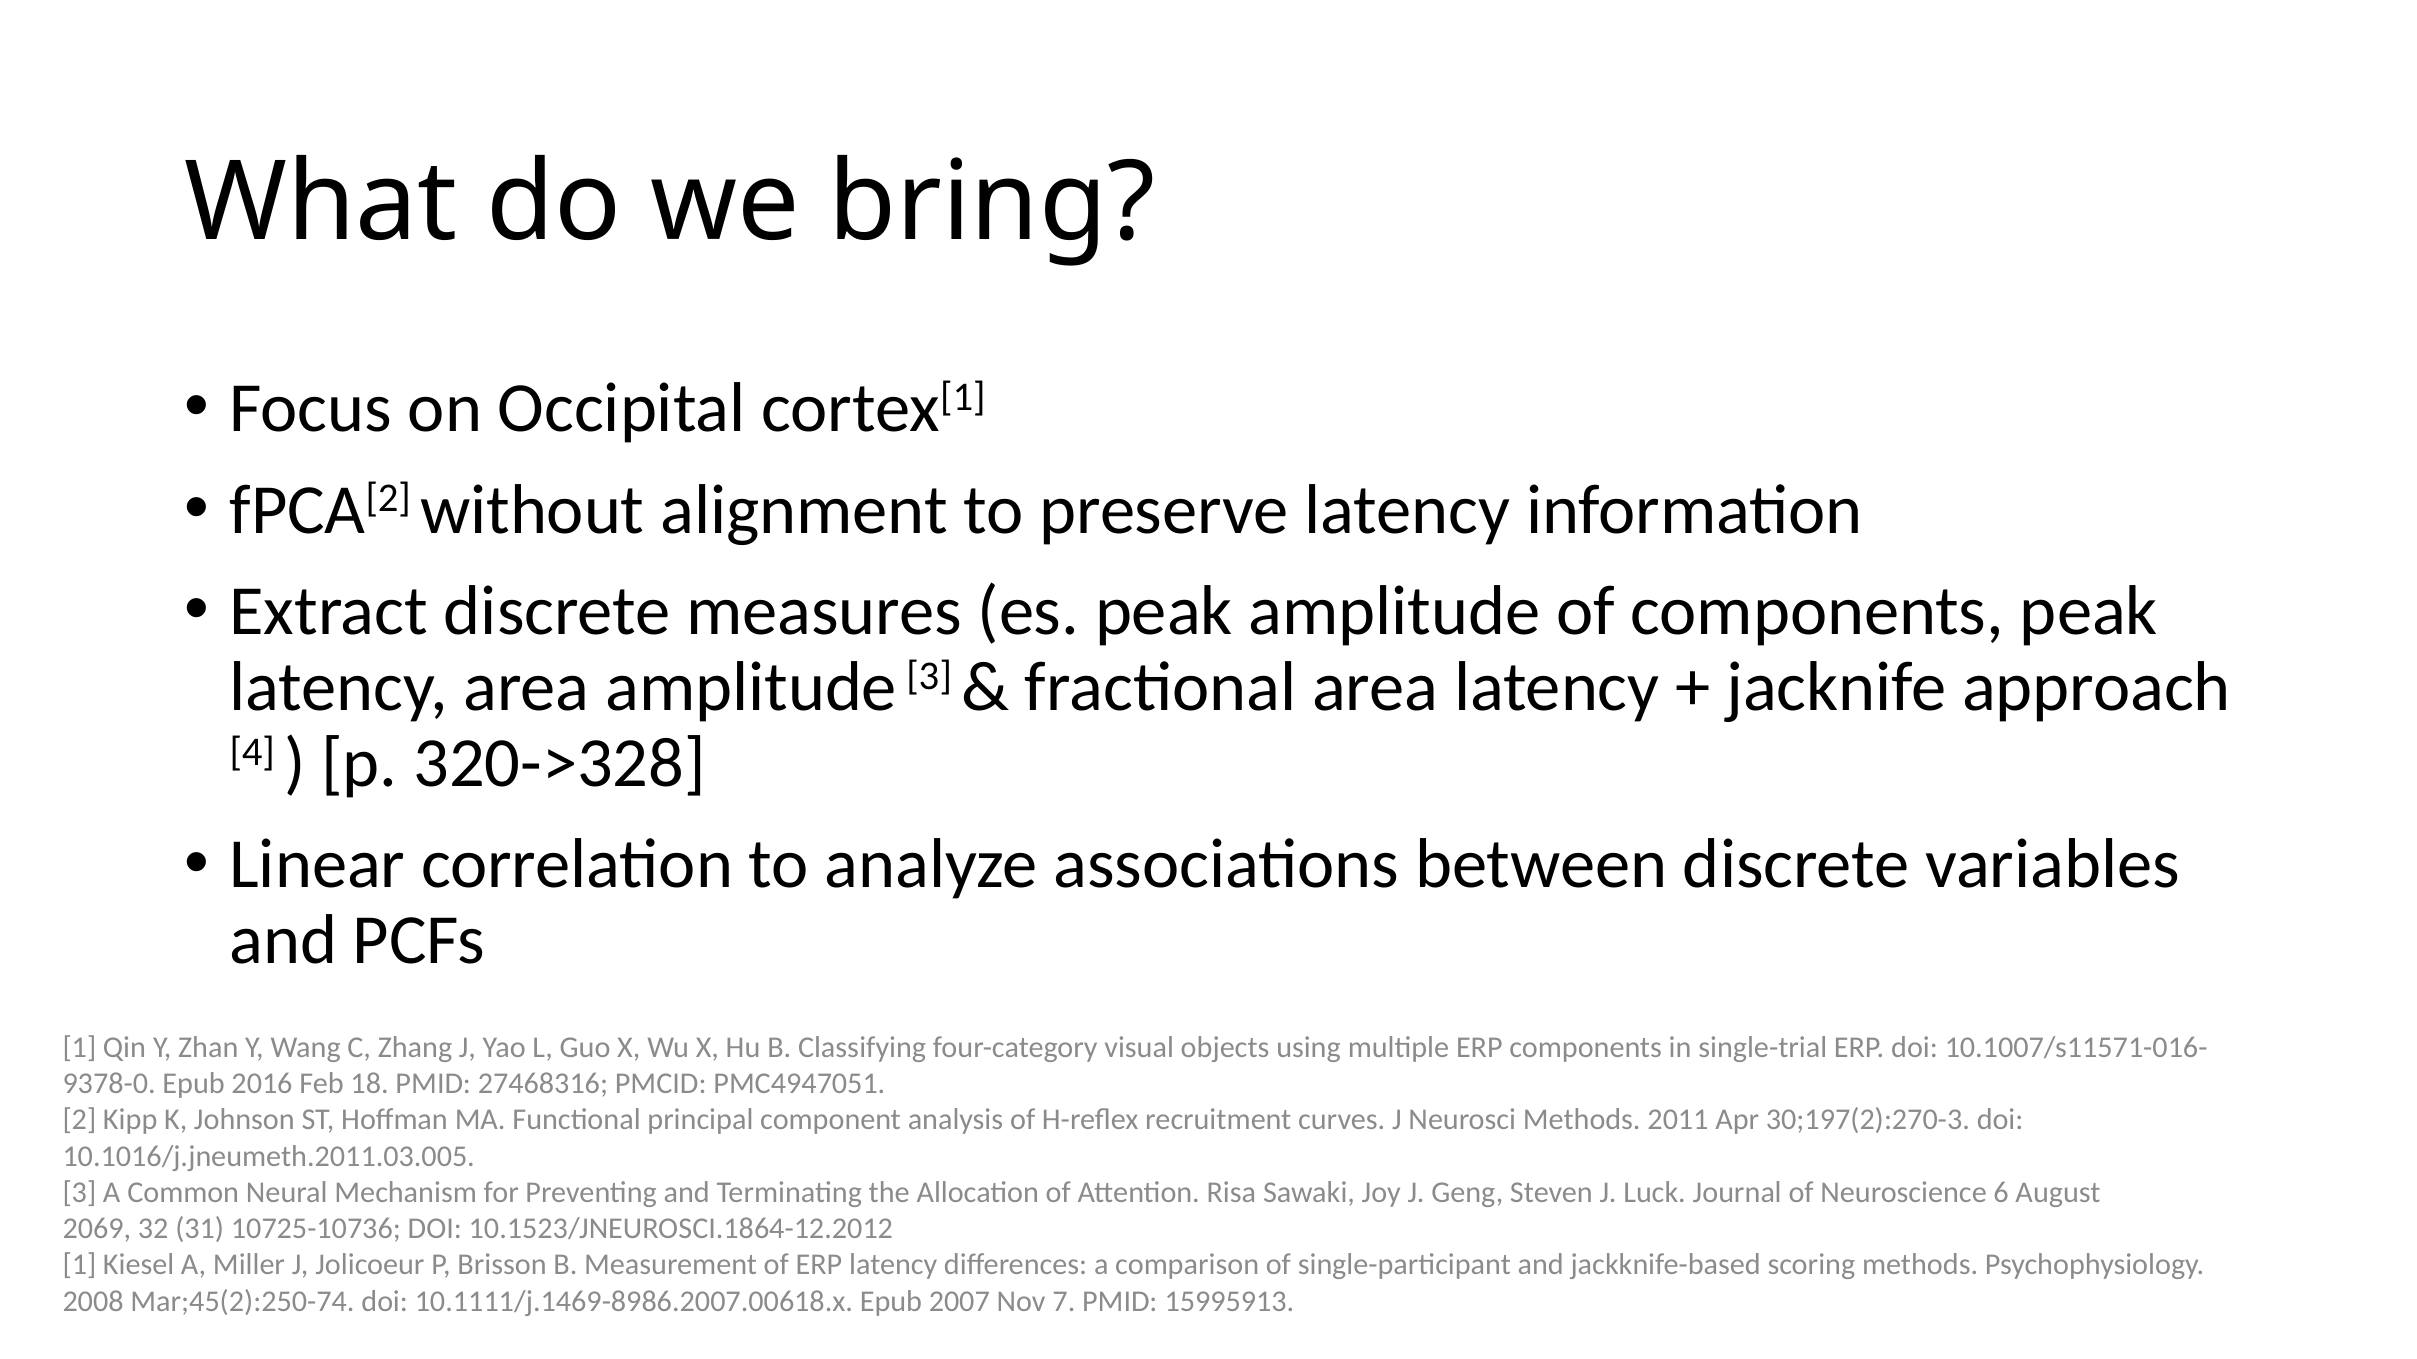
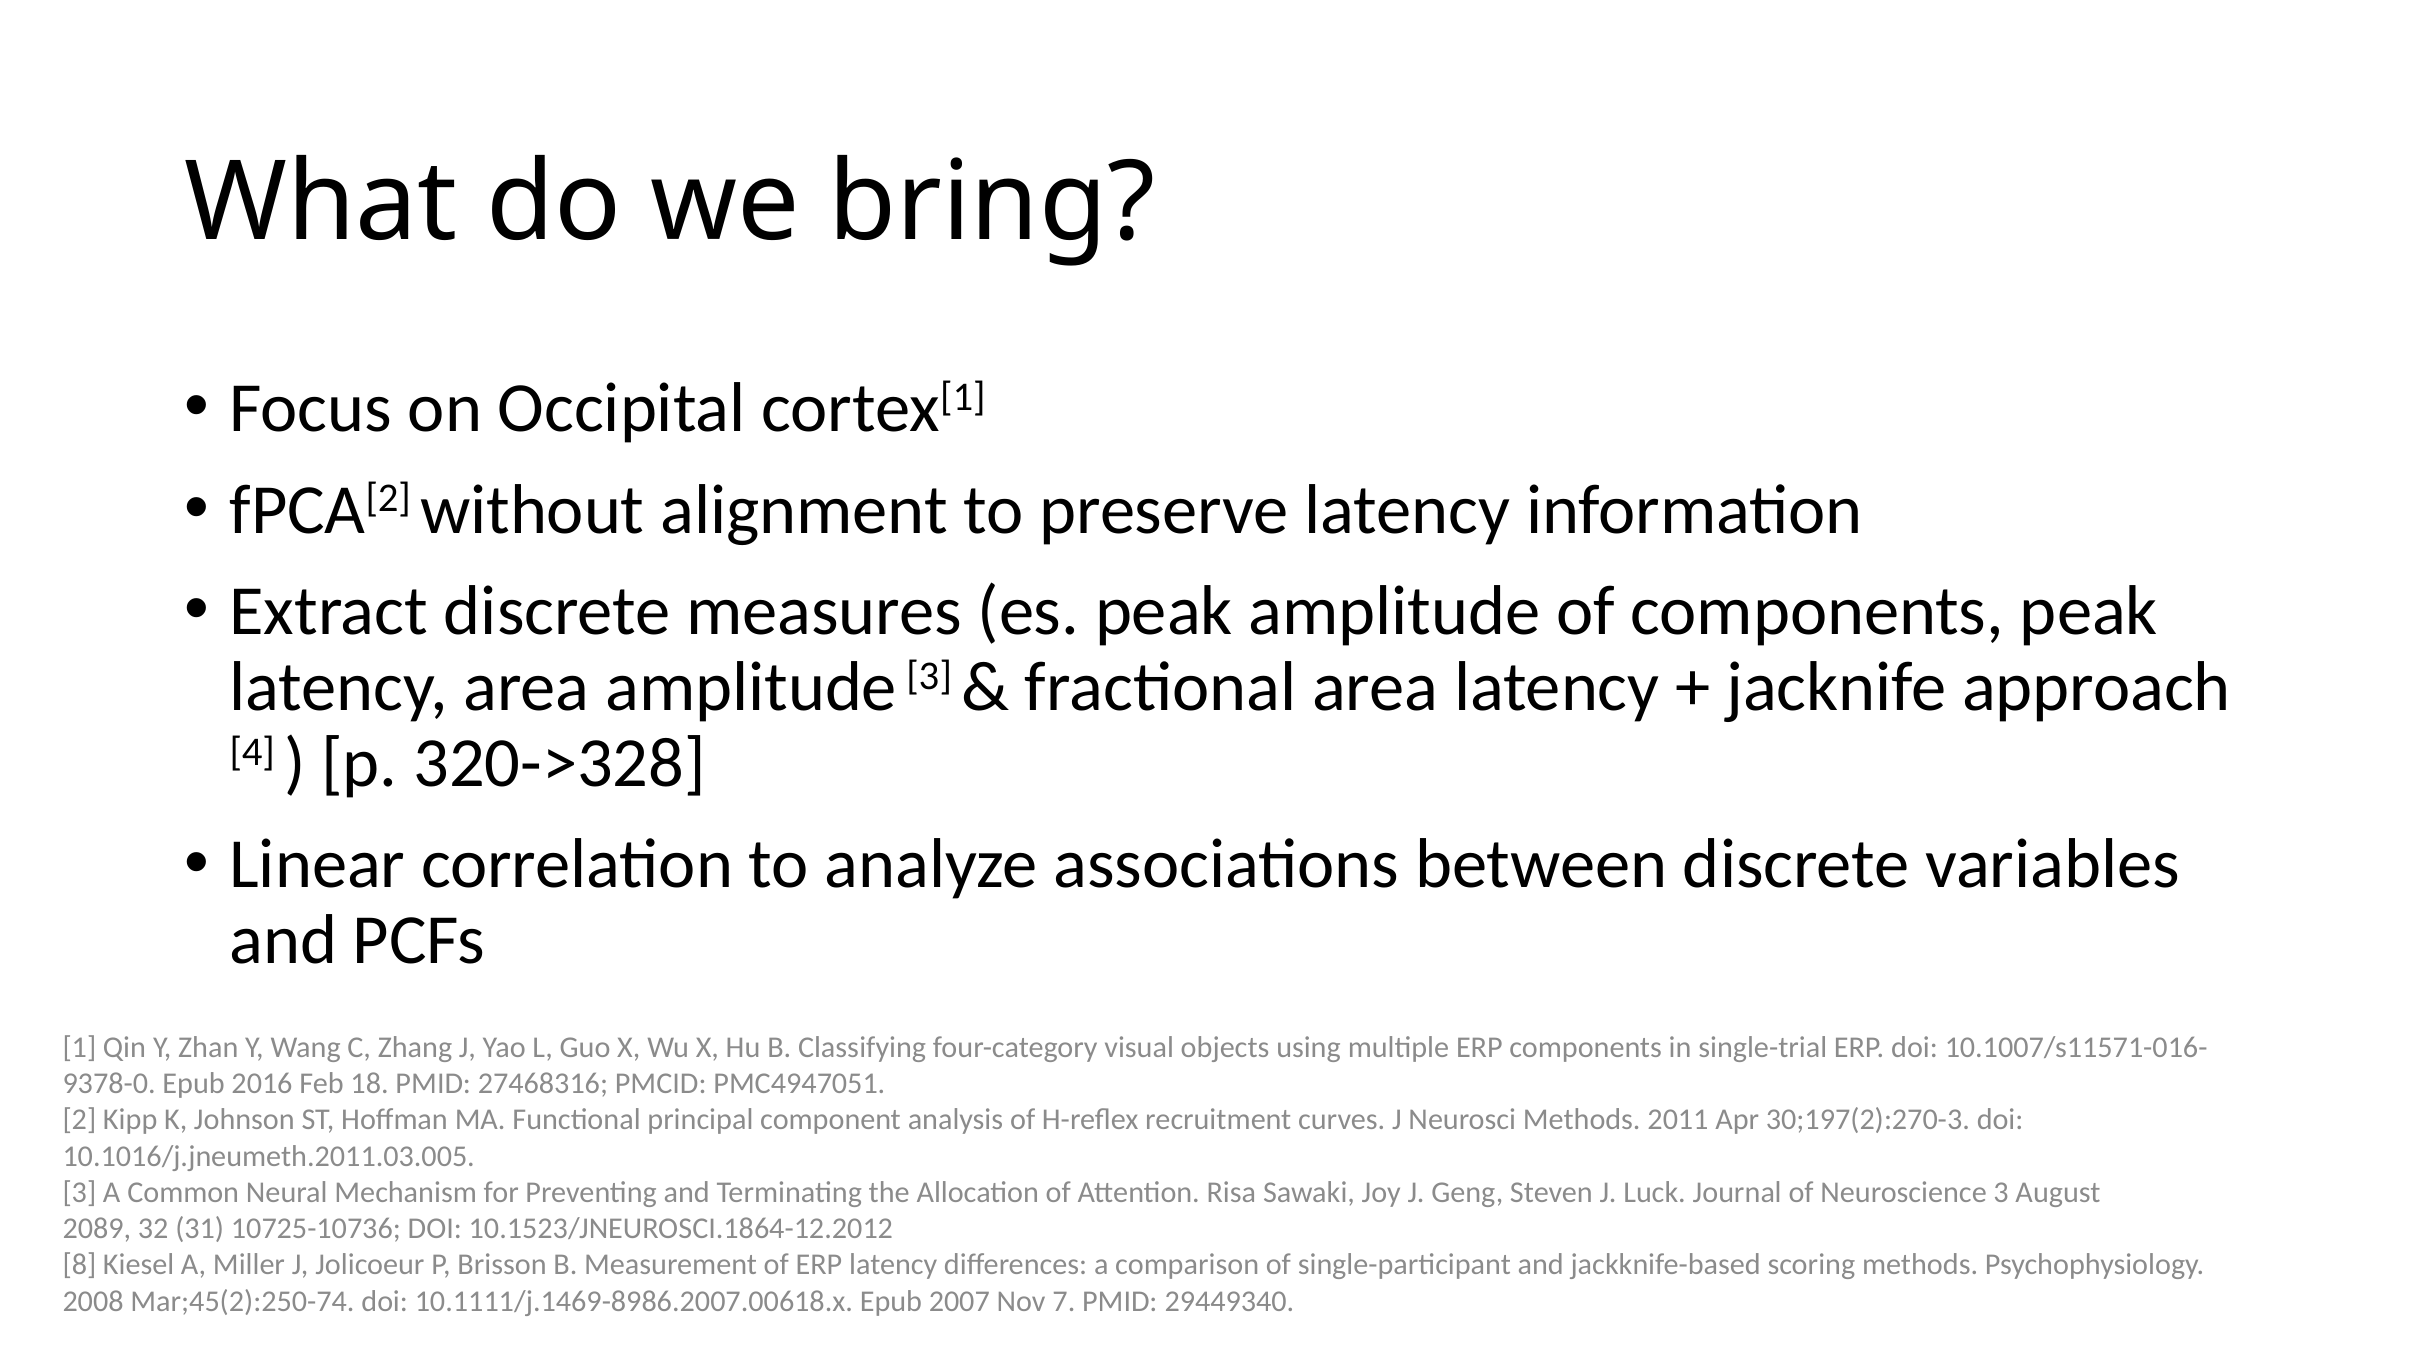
Neuroscience 6: 6 -> 3 (2001, 1193)
2069: 2069 -> 2089 (97, 1229)
1: 1 -> 8 (79, 1265)
15995913: 15995913 -> 29449340 (1229, 1302)
